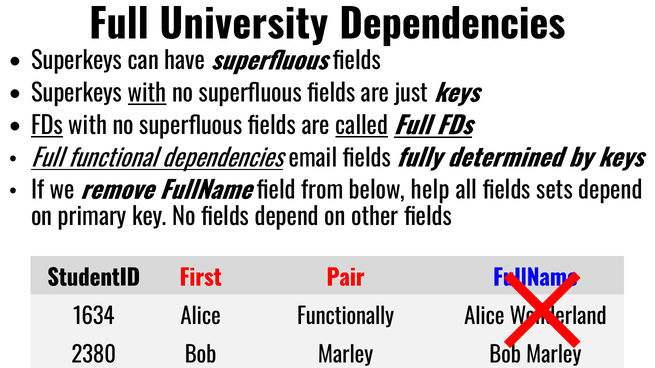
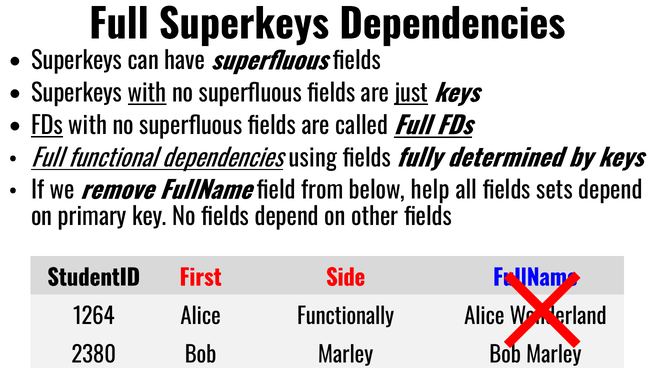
Full University: University -> Superkeys (244, 25)
just underline: none -> present (411, 94)
called underline: present -> none (362, 126)
email: email -> using (313, 159)
Pair: Pair -> Side (346, 279)
1634: 1634 -> 1264 (94, 317)
